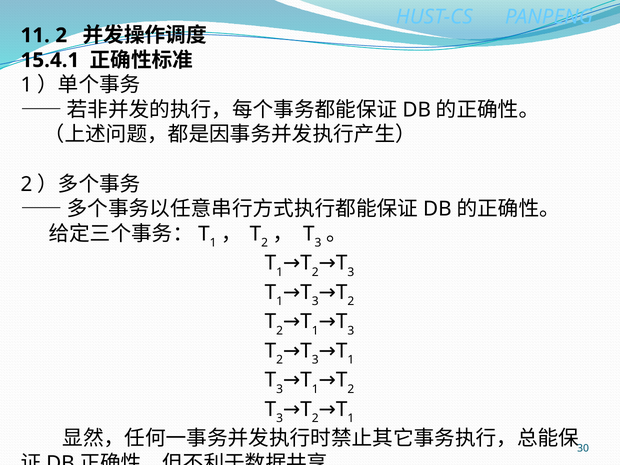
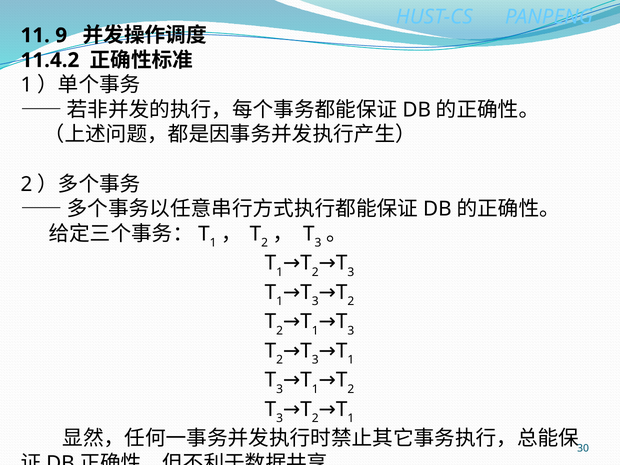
11 2: 2 -> 9 (61, 35)
15.4.1: 15.4.1 -> 11.4.2 (50, 60)
